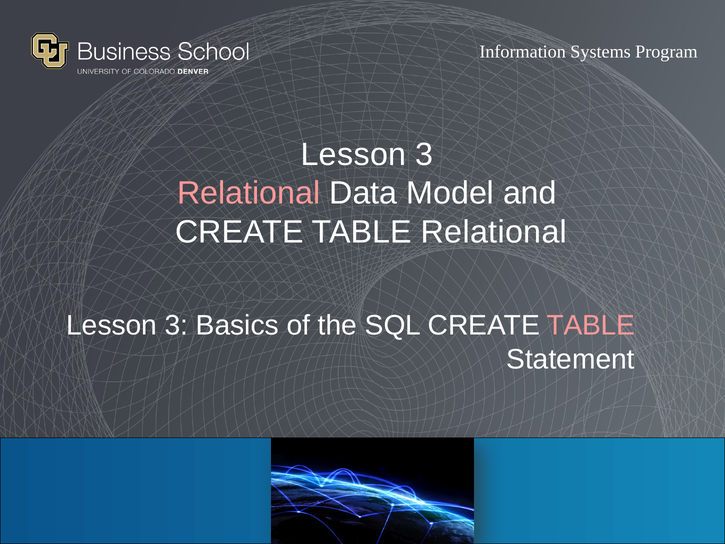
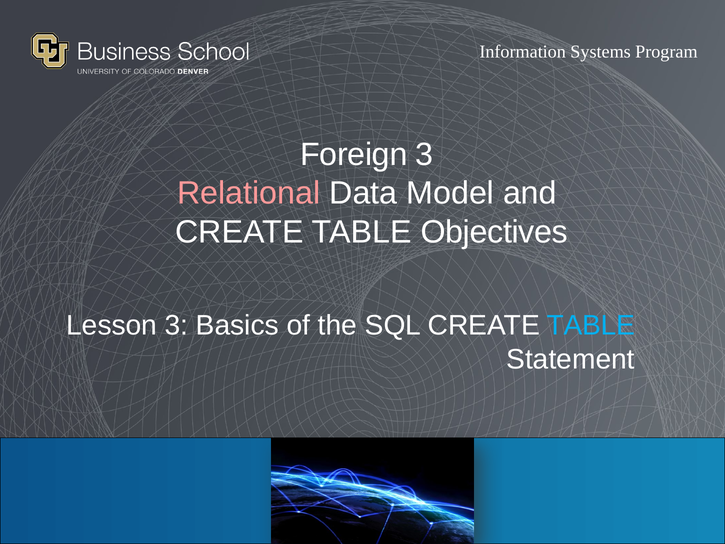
Lesson: Lesson -> Foreign (354, 155)
TABLE Relational: Relational -> Objectives (494, 232)
TABLE colour: pink -> light blue (591, 325)
